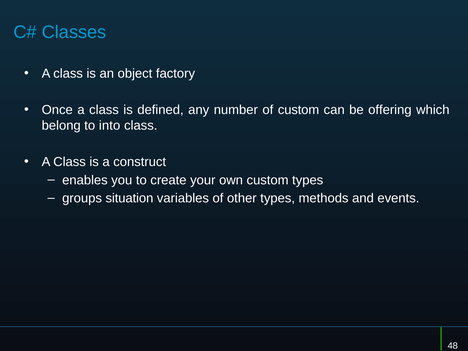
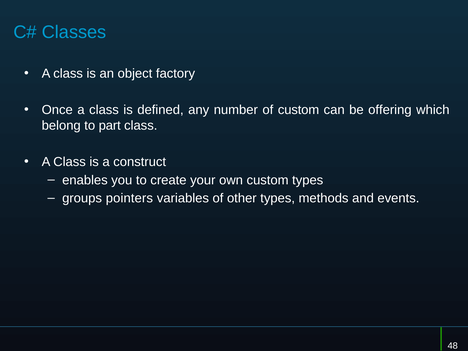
into: into -> part (110, 125)
situation: situation -> pointers (129, 198)
